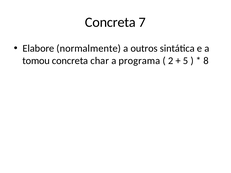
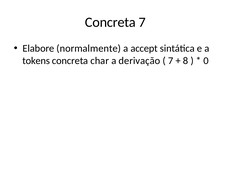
outros: outros -> accept (144, 48)
tomou: tomou -> tokens (36, 61)
programa: programa -> derivação (139, 61)
2: 2 -> 7 (171, 61)
5: 5 -> 8 (186, 61)
8: 8 -> 0 (206, 61)
